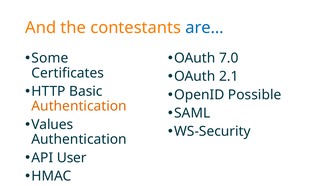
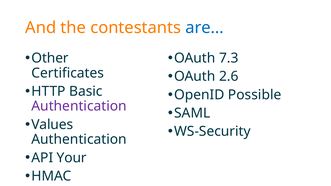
Some: Some -> Other (50, 58)
7.0: 7.0 -> 7.3 (229, 58)
2.1: 2.1 -> 2.6 (229, 76)
Authentication colour: orange -> purple (79, 106)
User: User -> Your (72, 158)
